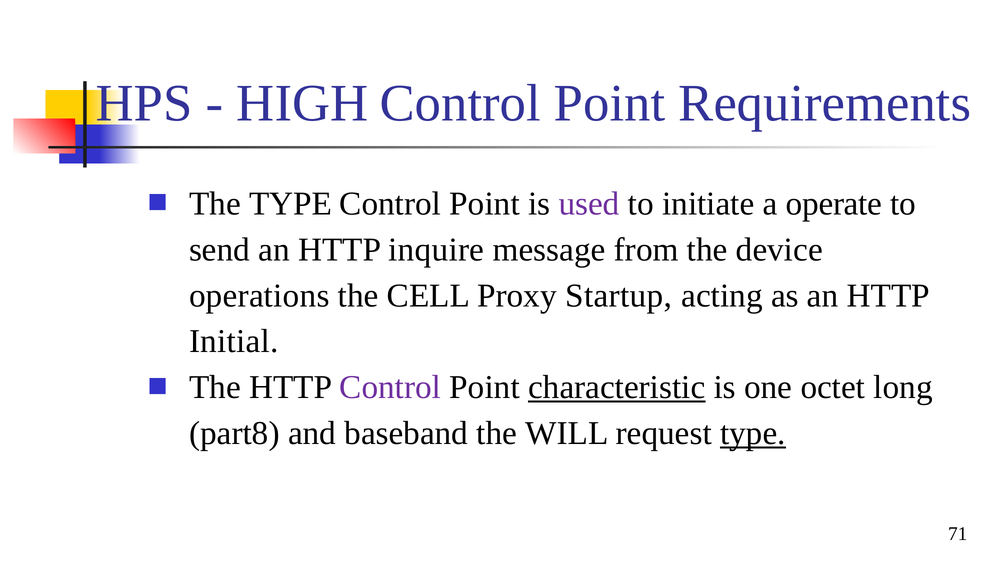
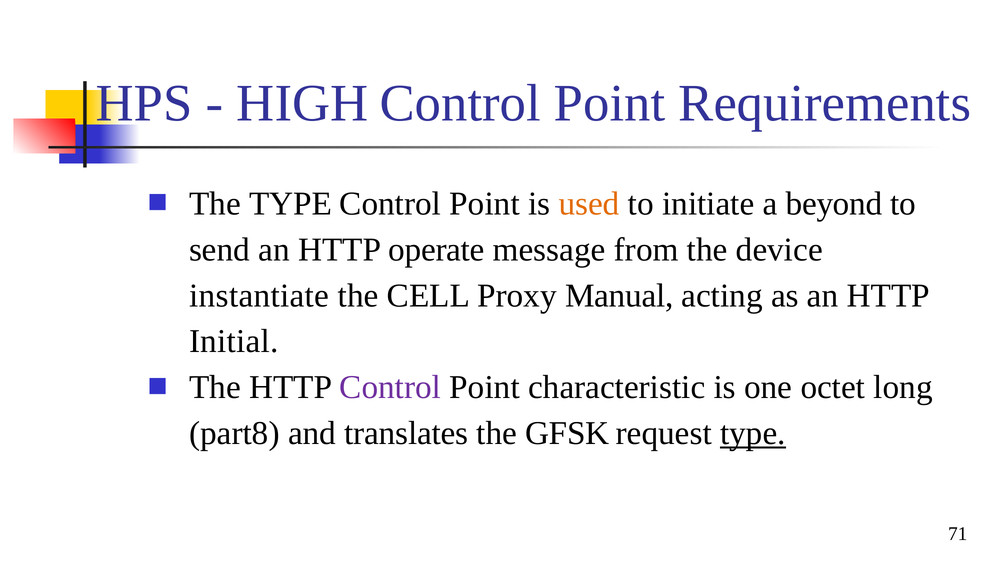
used colour: purple -> orange (589, 204)
operate: operate -> beyond (834, 204)
inquire: inquire -> operate (437, 250)
operations: operations -> instantiate (259, 296)
Startup: Startup -> Manual (619, 296)
characteristic underline: present -> none (617, 387)
baseband: baseband -> translates (406, 433)
WILL: WILL -> GFSK (567, 433)
